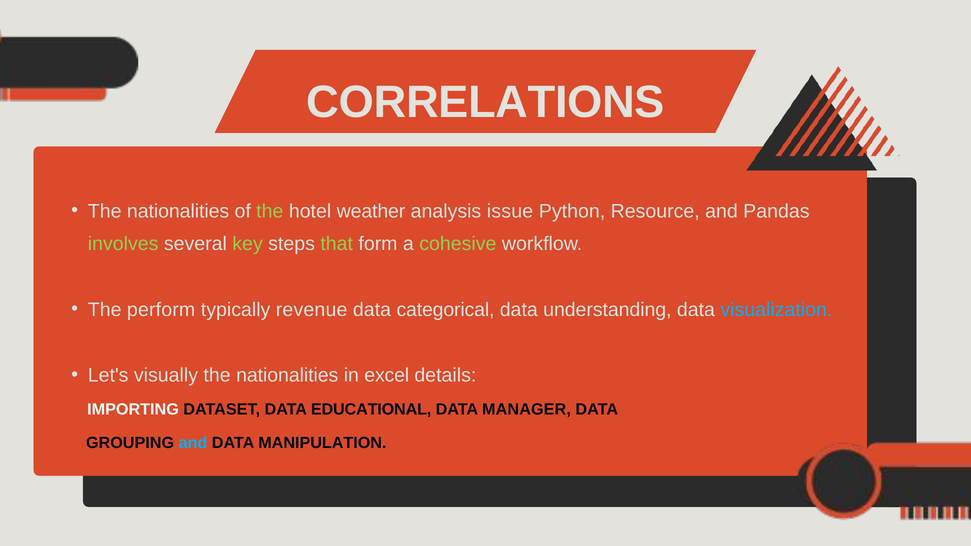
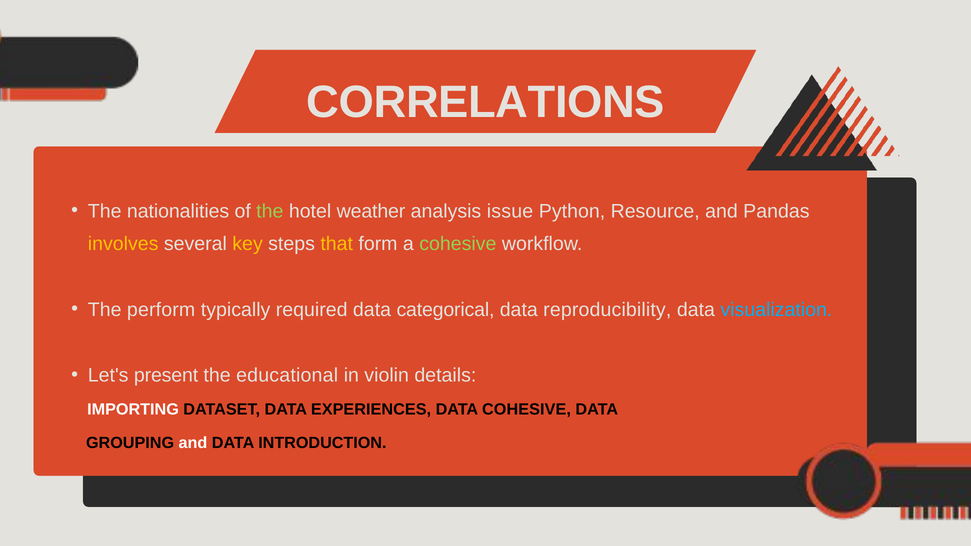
involves colour: light green -> yellow (123, 244)
key colour: light green -> yellow (248, 244)
that colour: light green -> yellow (337, 244)
revenue: revenue -> required (312, 310)
understanding: understanding -> reproducibility (607, 310)
visually: visually -> present (166, 375)
nationalities: nationalities -> educational (287, 375)
excel: excel -> violin (387, 375)
EDUCATIONAL: EDUCATIONAL -> EXPERIENCES (371, 409)
DATA MANAGER: MANAGER -> COHESIVE (526, 409)
and colour: light blue -> white (193, 443)
MANIPULATION: MANIPULATION -> INTRODUCTION (322, 443)
